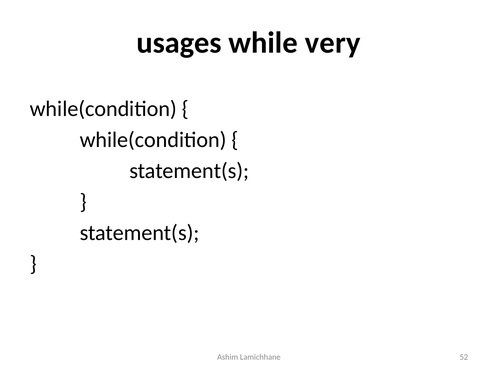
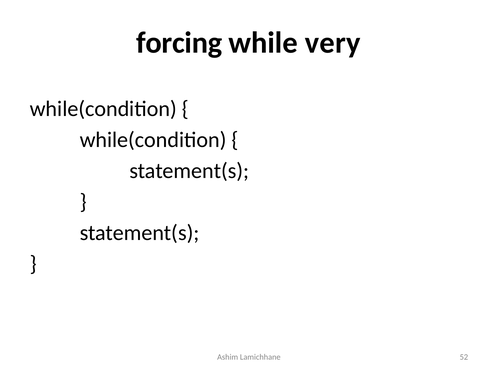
usages: usages -> forcing (179, 43)
